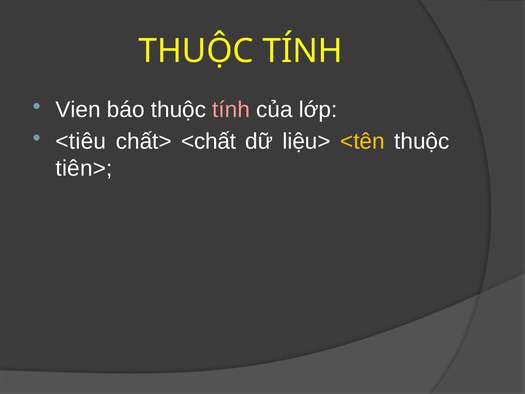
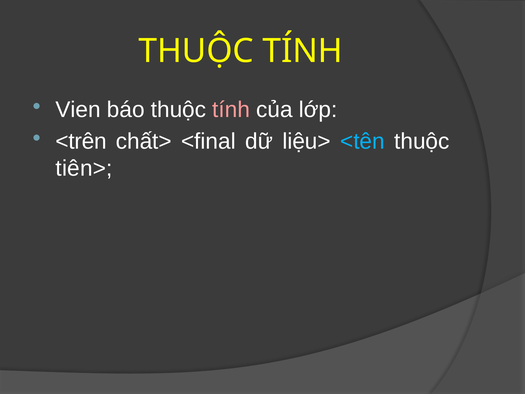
<tiêu: <tiêu -> <trên (81, 141)
<chất: <chất -> <final (208, 141)
<tên colour: yellow -> light blue (362, 141)
